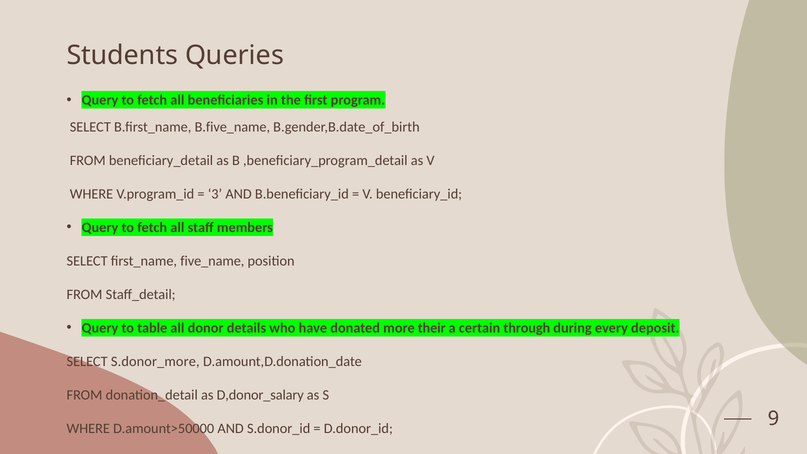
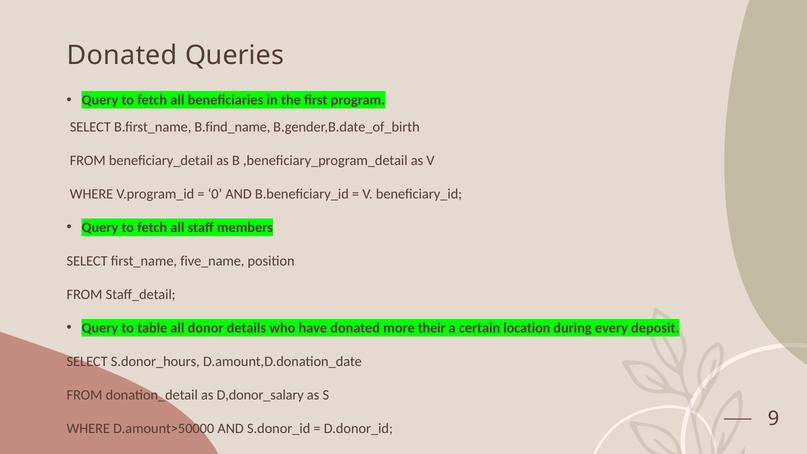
Students: Students -> Donated (122, 56)
B.five_name: B.five_name -> B.find_name (232, 127)
3: 3 -> 0 (215, 194)
through: through -> location (527, 328)
S.donor_more: S.donor_more -> S.donor_hours (155, 361)
